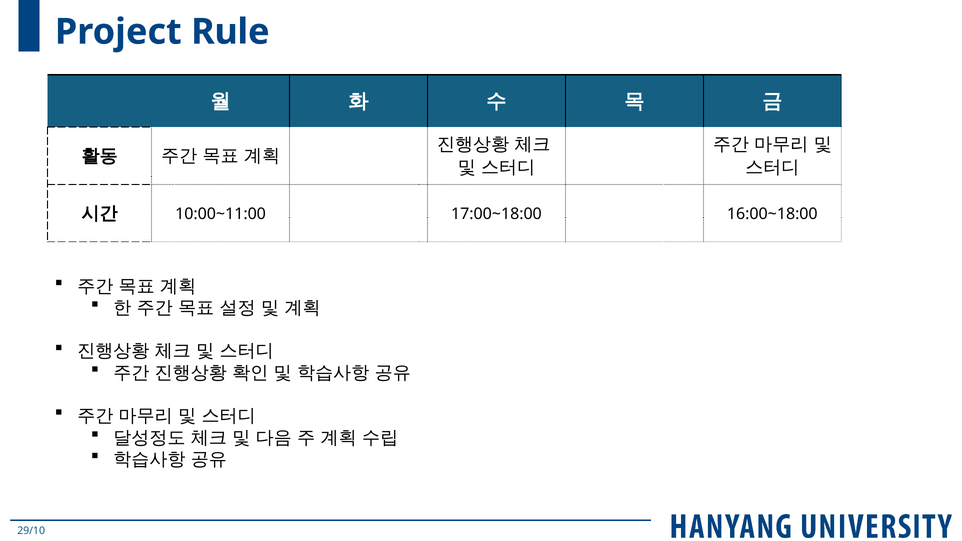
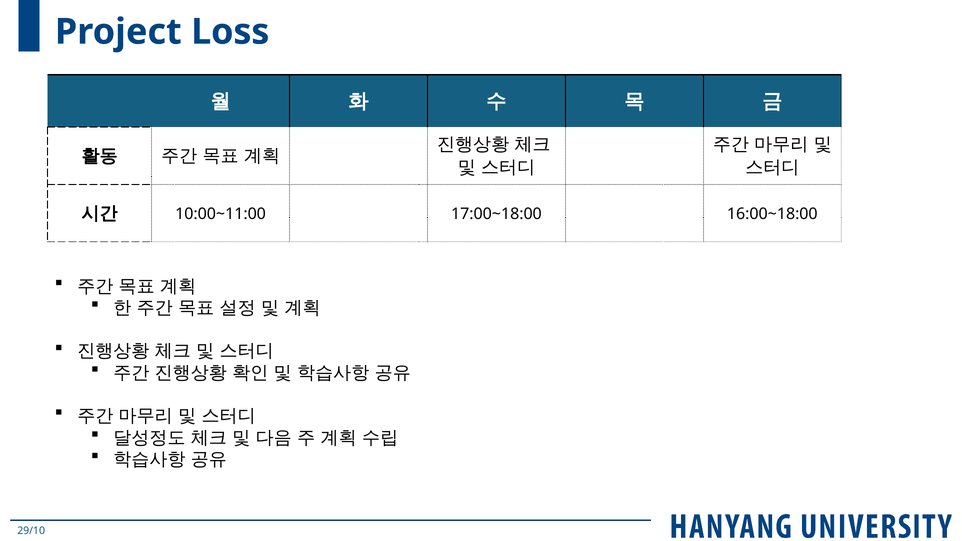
Rule: Rule -> Loss (230, 32)
